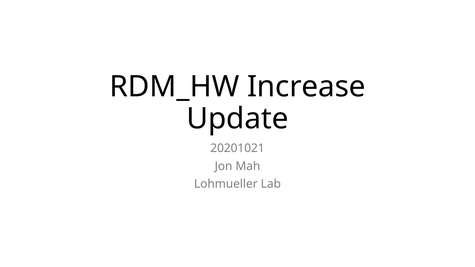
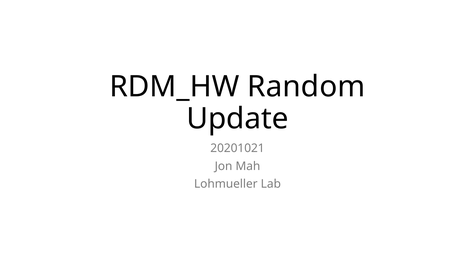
Increase: Increase -> Random (306, 87)
